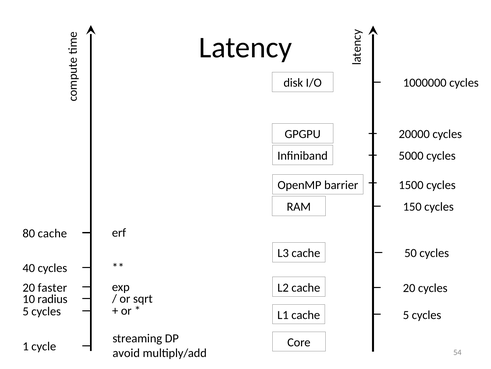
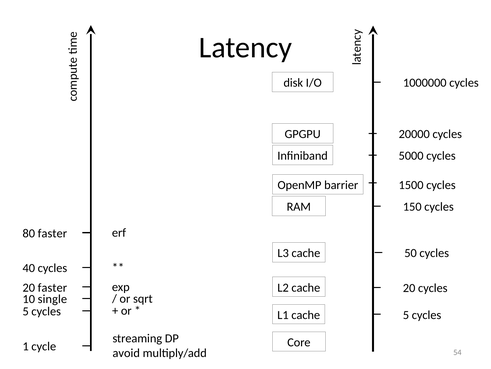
80 cache: cache -> faster (52, 233)
radius: radius -> single (52, 299)
